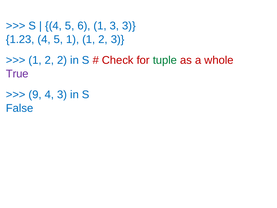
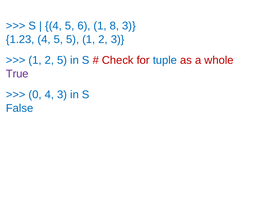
1 3: 3 -> 8 (114, 26)
5 1: 1 -> 5 (73, 39)
2 2: 2 -> 5 (62, 60)
tuple colour: green -> blue (165, 60)
9: 9 -> 0 (35, 95)
